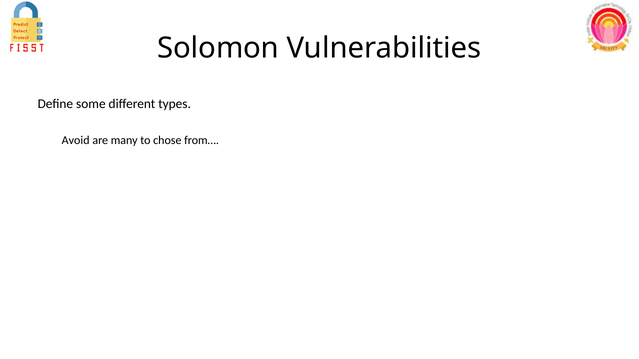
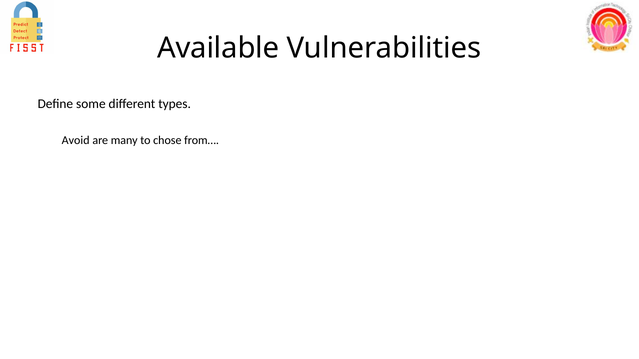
Solomon: Solomon -> Available (218, 48)
